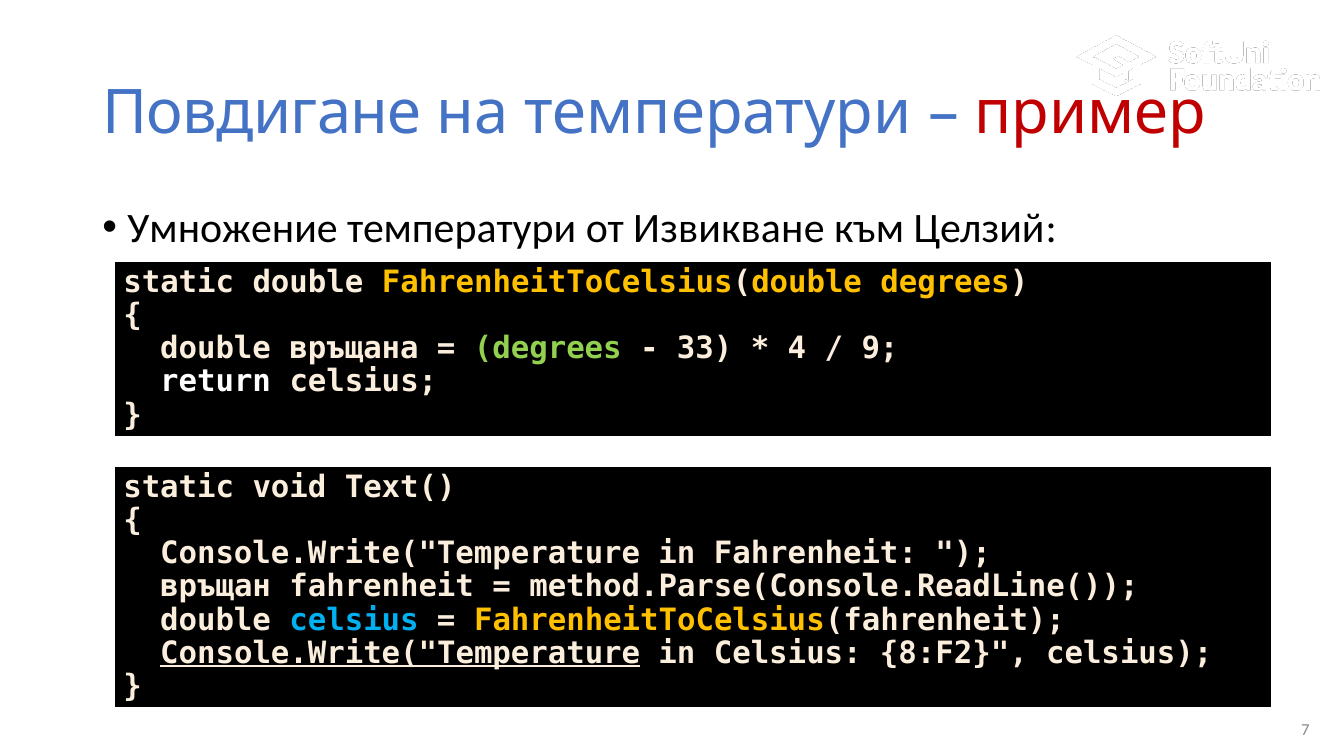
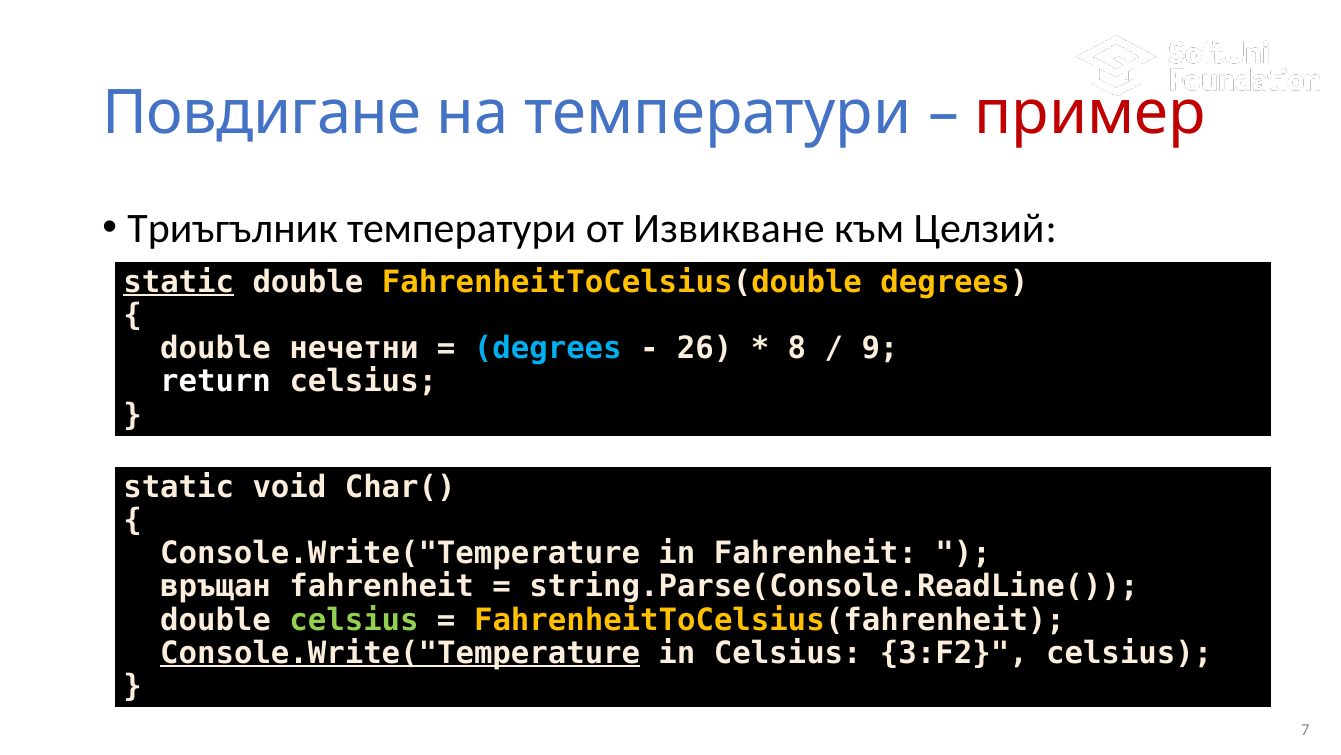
Умножение: Умножение -> Триъгълник (233, 228)
static underline: none -> present (179, 282)
връщана: връщана -> нечетни (354, 348)
degrees colour: light green -> light blue (548, 348)
33: 33 -> 26 (705, 348)
4: 4 -> 8 (797, 348)
Text(: Text( -> Char( (400, 487)
method.Parse(Console.ReadLine(: method.Parse(Console.ReadLine( -> string.Parse(Console.ReadLine( (834, 586)
celsius colour: light blue -> light green (354, 620)
8:F2: 8:F2 -> 3:F2 (954, 653)
